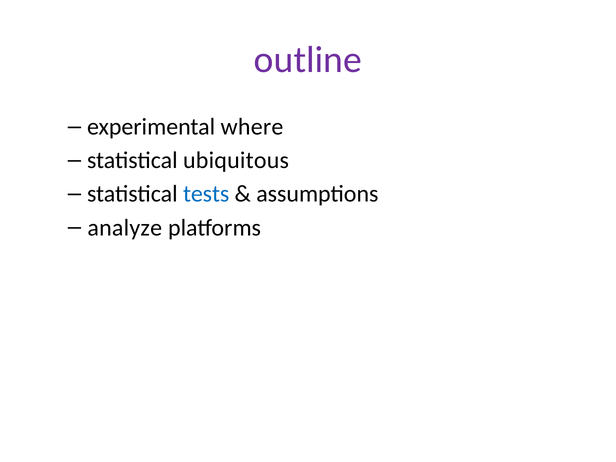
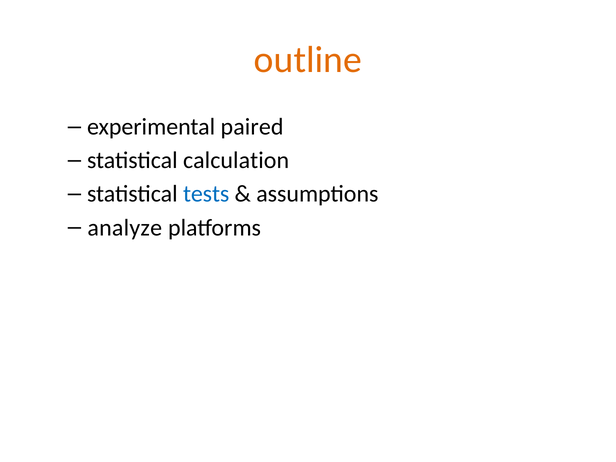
outline colour: purple -> orange (308, 60)
where: where -> paired (252, 127)
ubiquitous: ubiquitous -> calculation (236, 160)
